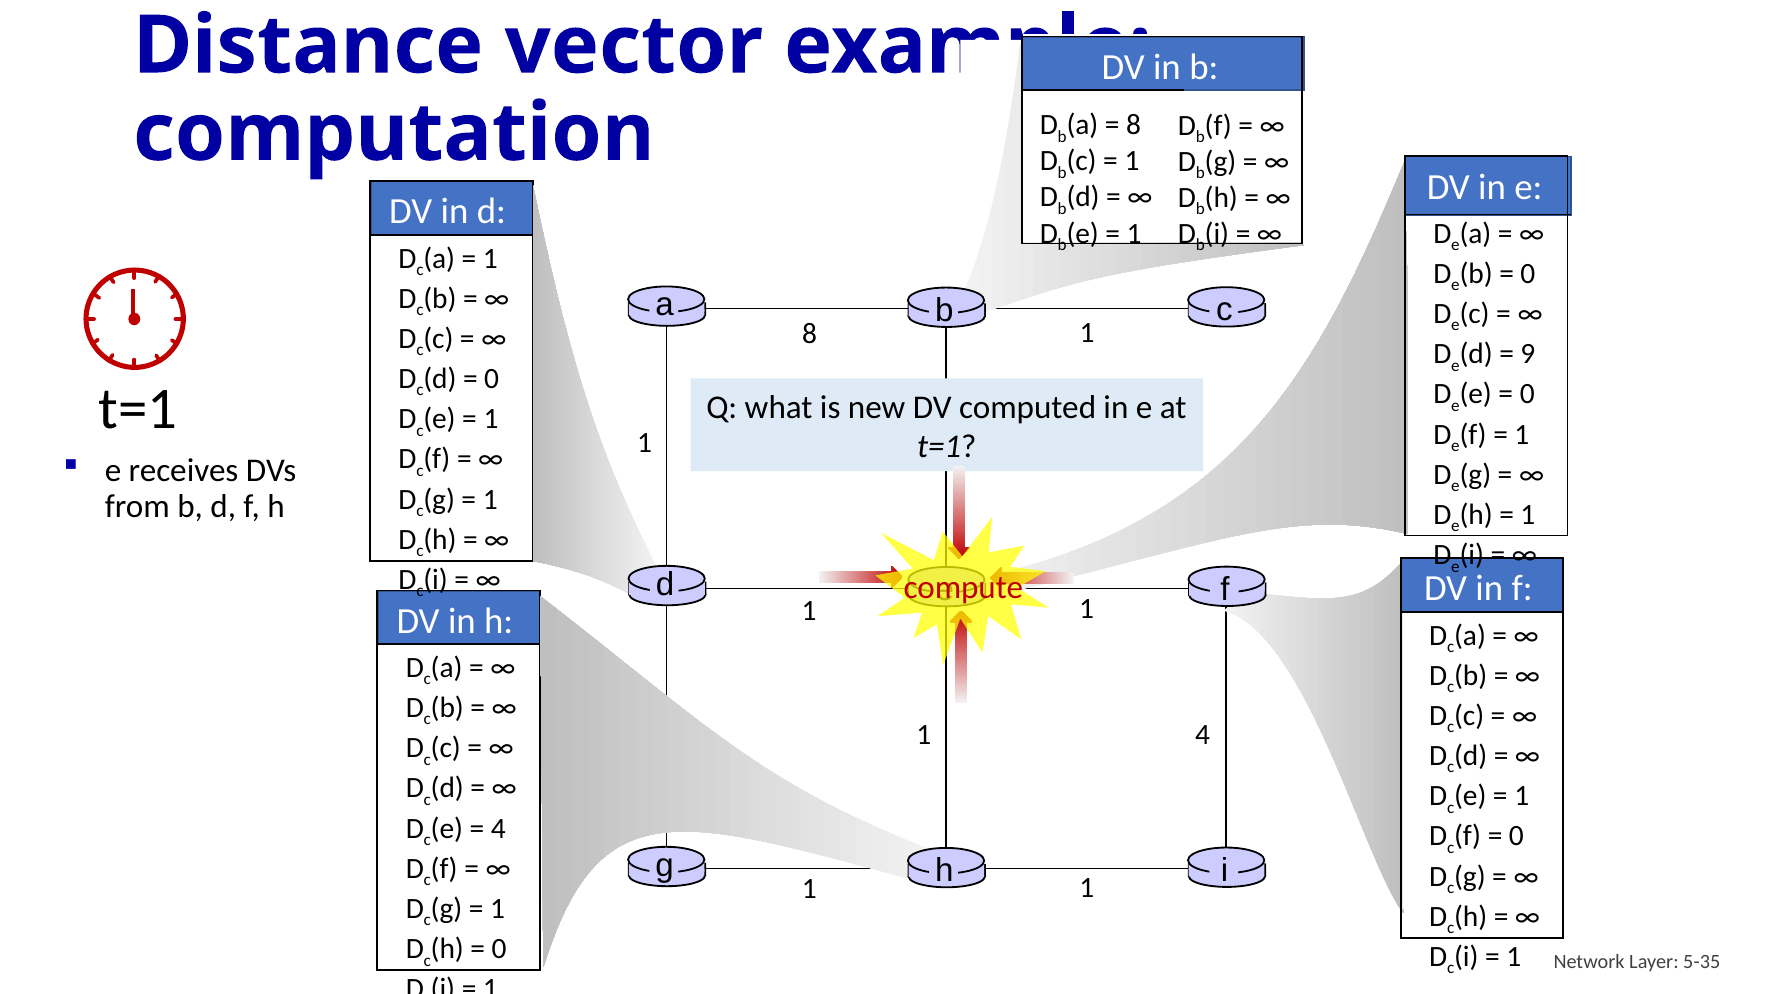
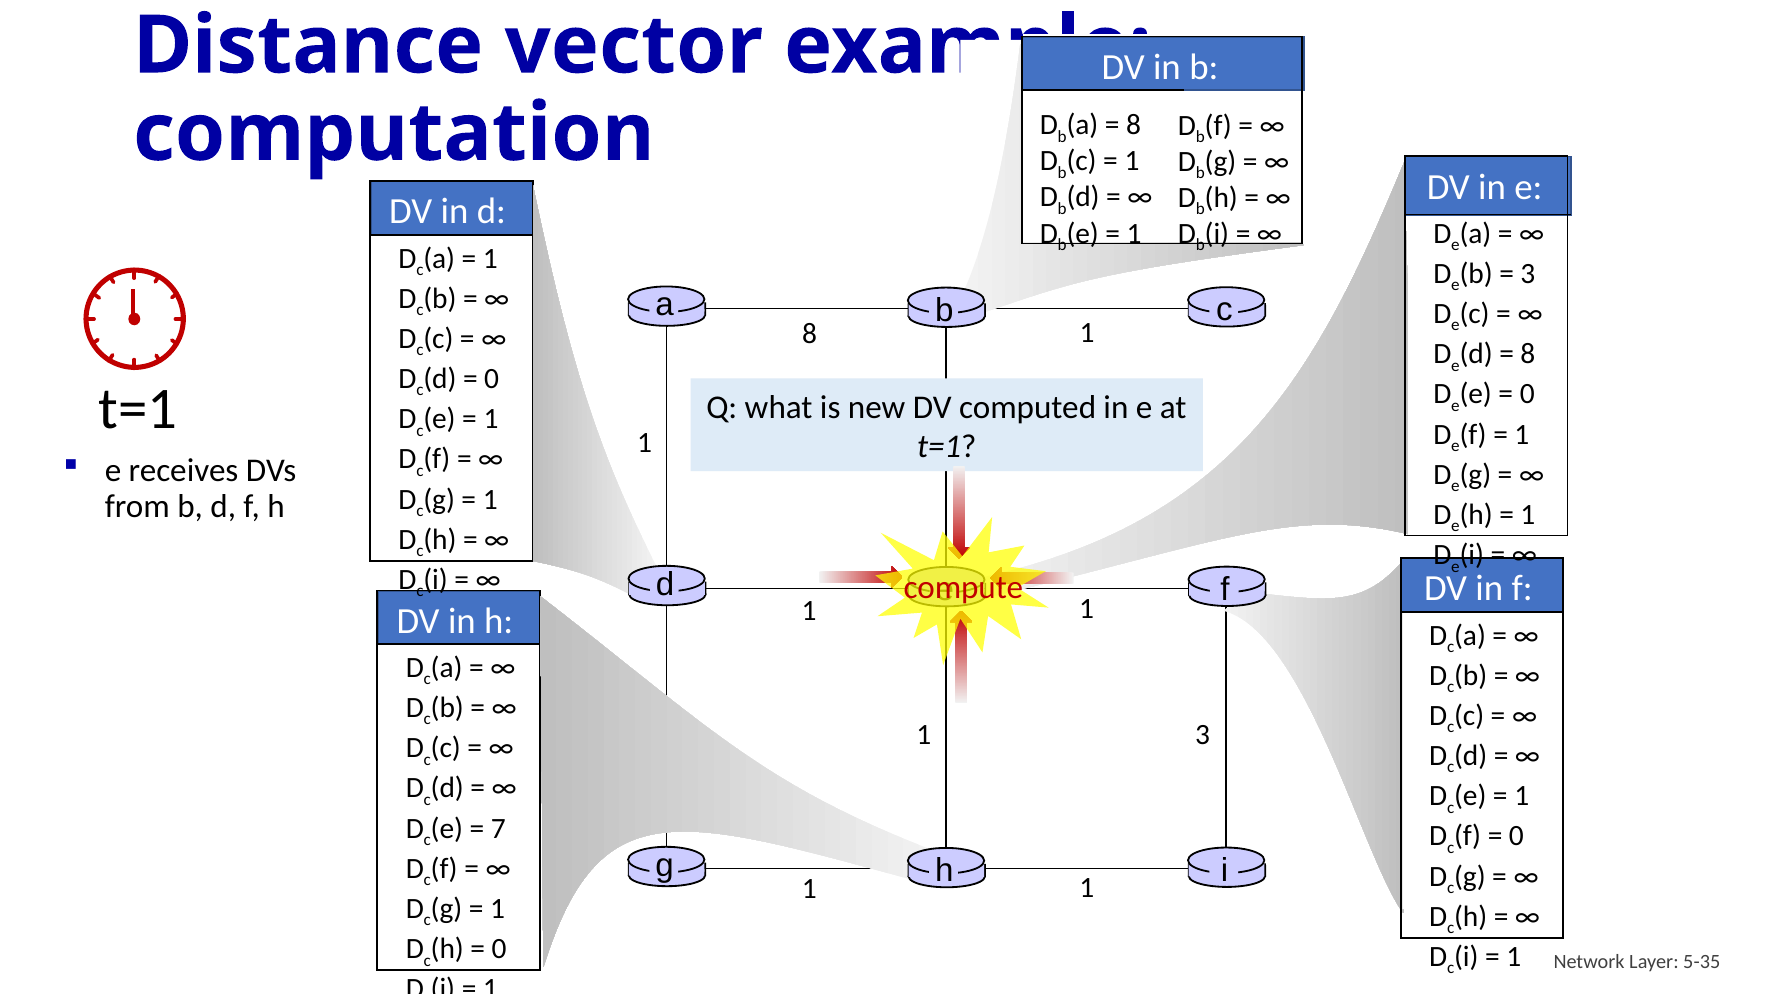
0: 0 -> 3 (1528, 274)
9: 9 -> 8 (1528, 354)
4: 4 -> 3 (1203, 735)
4: 4 -> 7 (498, 828)
